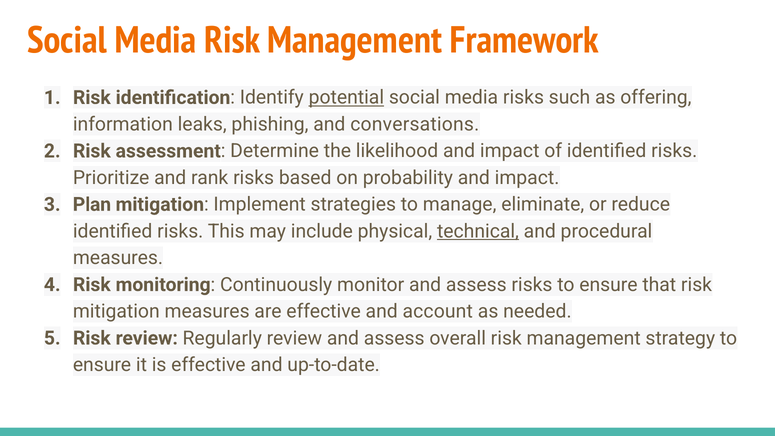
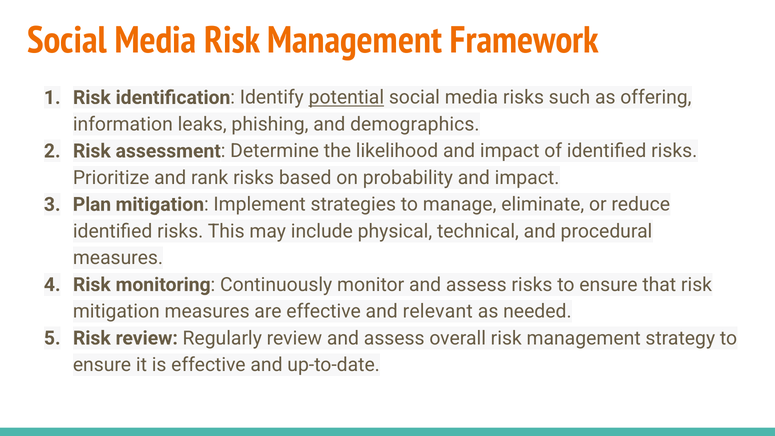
conversations: conversations -> demographics (415, 124)
technical underline: present -> none (478, 231)
account: account -> relevant (438, 311)
